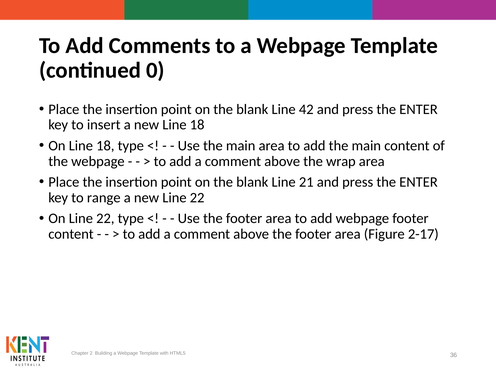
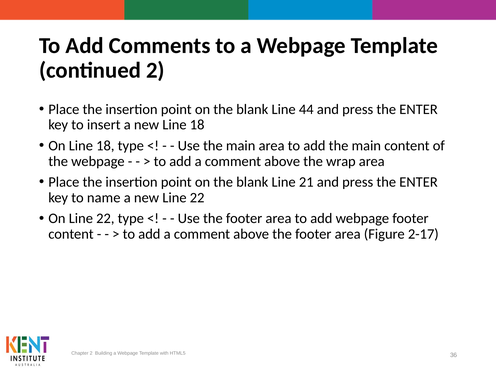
continued 0: 0 -> 2 (155, 70)
42: 42 -> 44 (306, 109)
range: range -> name (104, 198)
